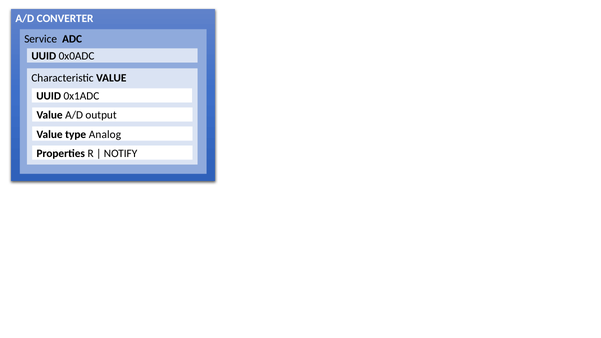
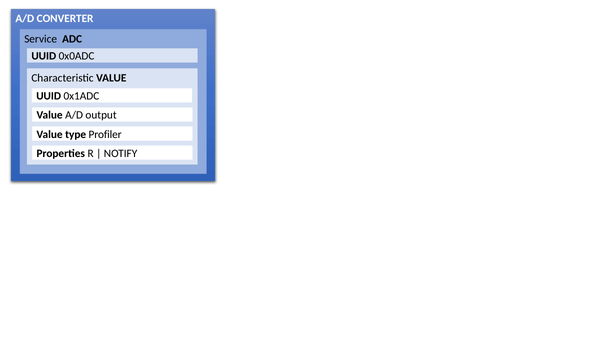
Analog: Analog -> Profiler (105, 134)
